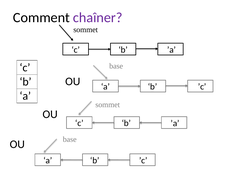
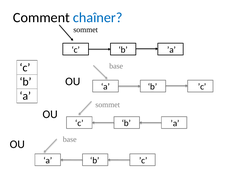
chaîner colour: purple -> blue (98, 18)
